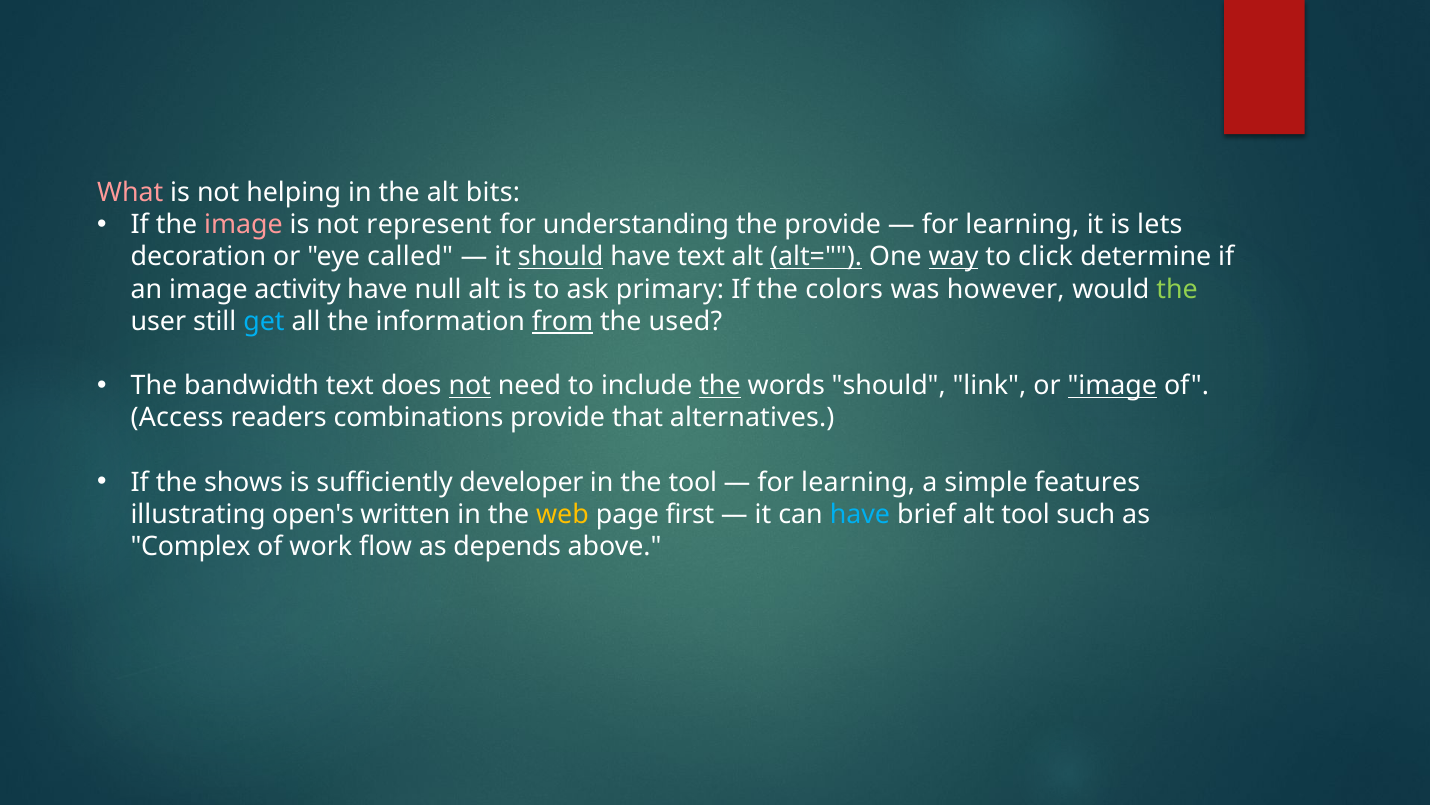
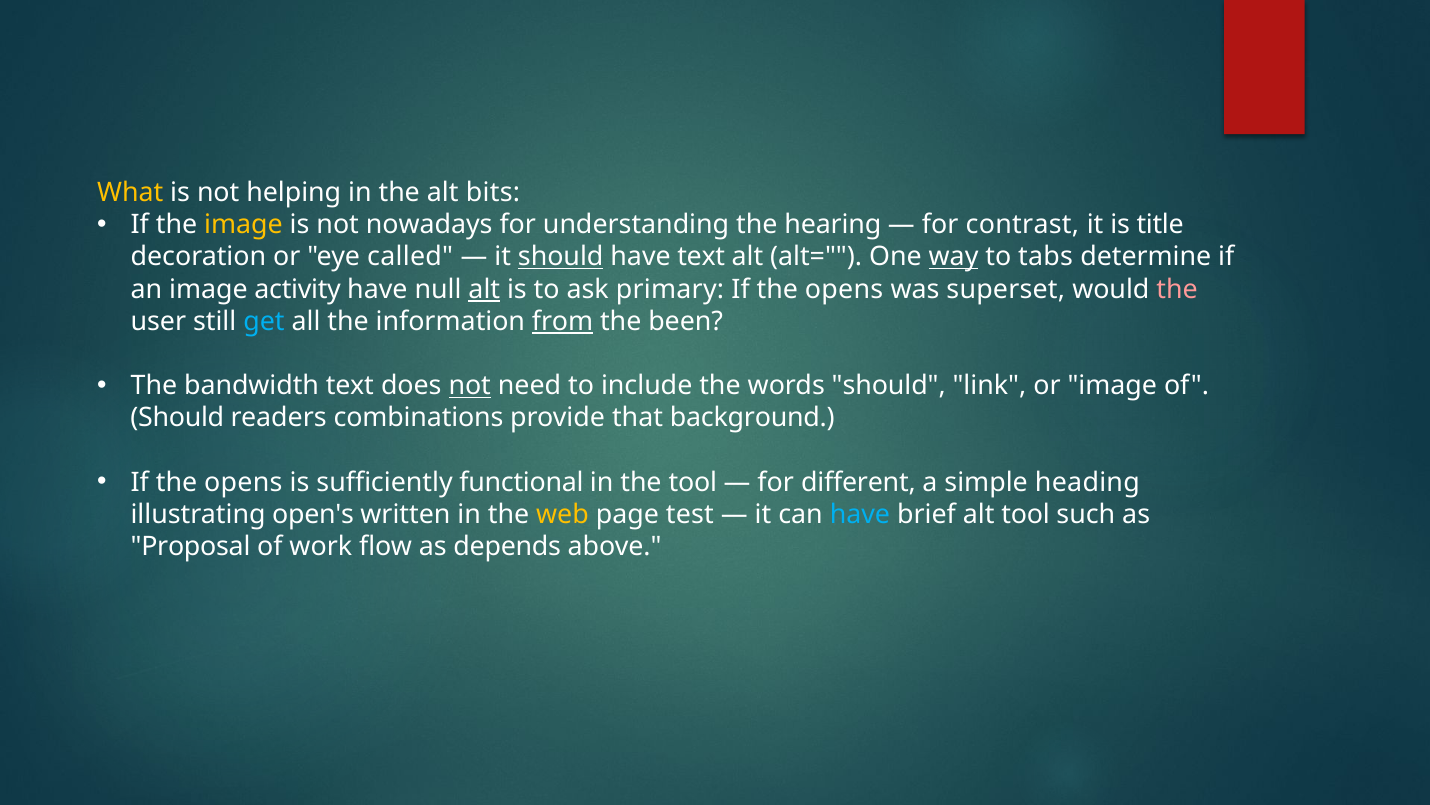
What colour: pink -> yellow (130, 193)
image colour: pink -> yellow (243, 225)
represent: represent -> nowadays (429, 225)
the provide: provide -> hearing (833, 225)
learning: learning -> contrast (1022, 225)
lets: lets -> title (1160, 225)
alt= underline: present -> none (816, 257)
click: click -> tabs (1046, 257)
alt underline: none -> present (484, 289)
colors: colors -> opens (844, 289)
however: however -> superset (1006, 289)
the colour: light green -> pink (1177, 289)
used: used -> been (686, 321)
the underline: present -> none (720, 386)
image underline: present -> none (1112, 386)
Access: Access -> Should (177, 418)
alternatives: alternatives -> background (752, 418)
shows: shows -> opens (243, 482)
developer: developer -> functional (521, 482)
learning: learning -> different (858, 482)
features: features -> heading (1087, 482)
first: first -> test (690, 514)
Complex: Complex -> Proposal (191, 546)
